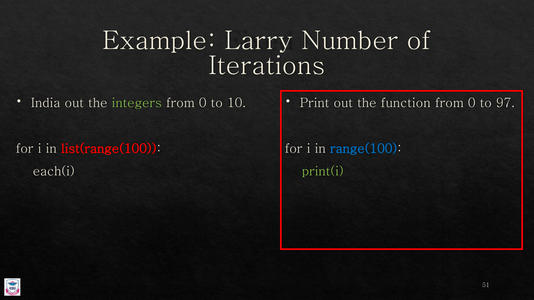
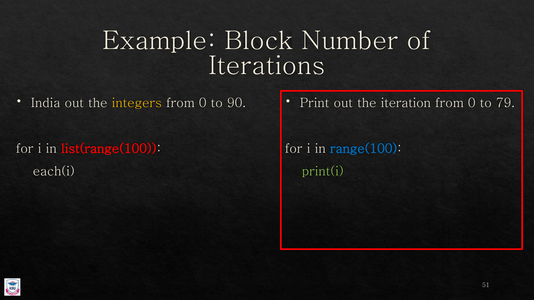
Larry: Larry -> Block (259, 41)
integers colour: light green -> yellow (137, 103)
10: 10 -> 90 (237, 103)
function: function -> iteration (406, 103)
97: 97 -> 79 (506, 103)
